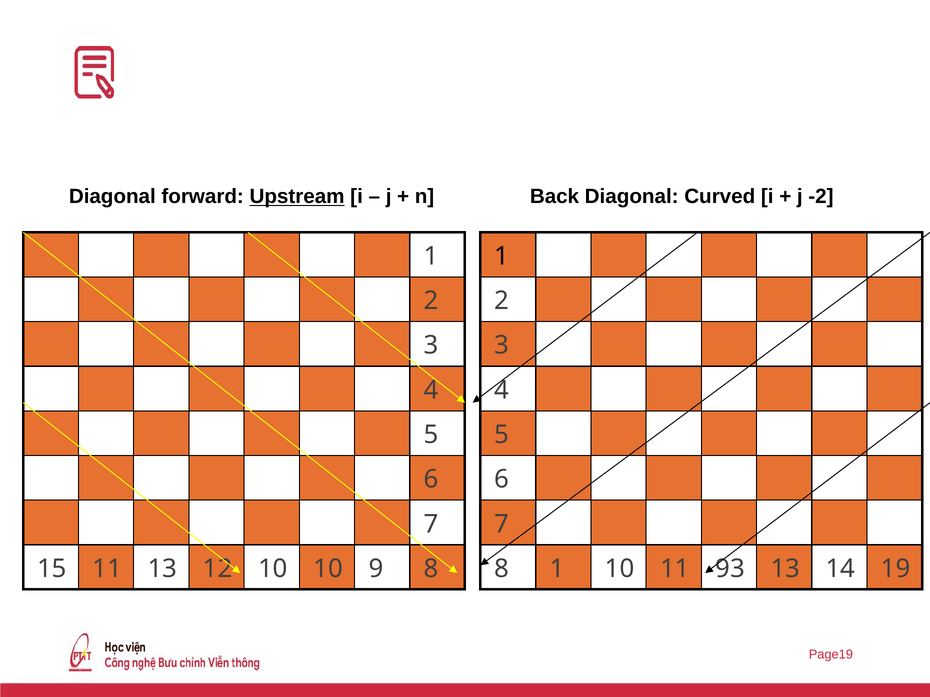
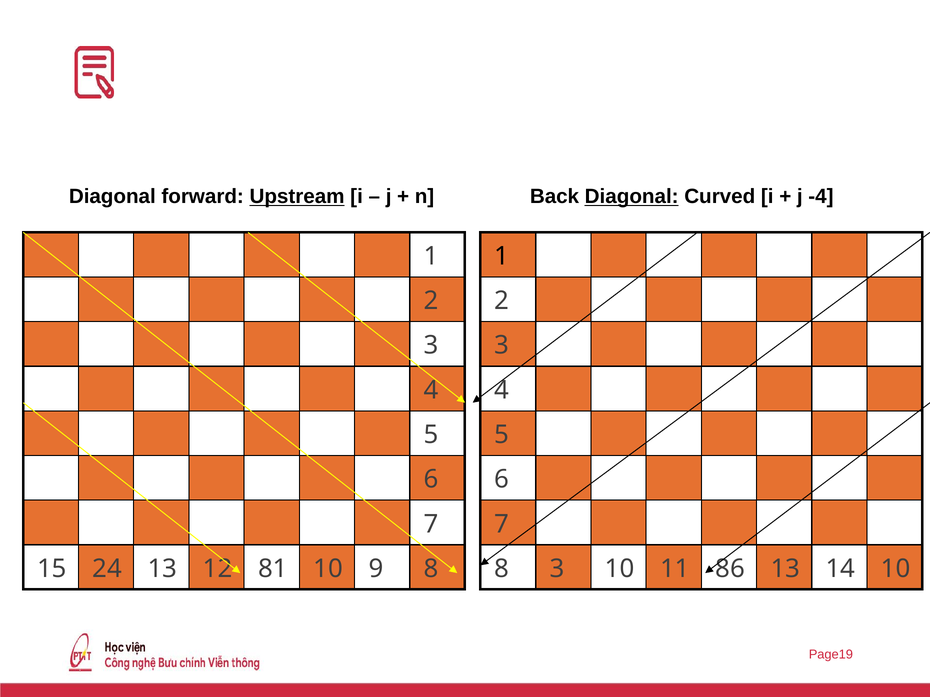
Diagonal underline: none -> present (632, 197)
-2: -2 -> -4 (821, 197)
15 11: 11 -> 24 (107, 569)
12 10: 10 -> 81 (273, 569)
1: 1 -> 3 (557, 569)
93: 93 -> 86 (730, 569)
14 19: 19 -> 10 (896, 569)
